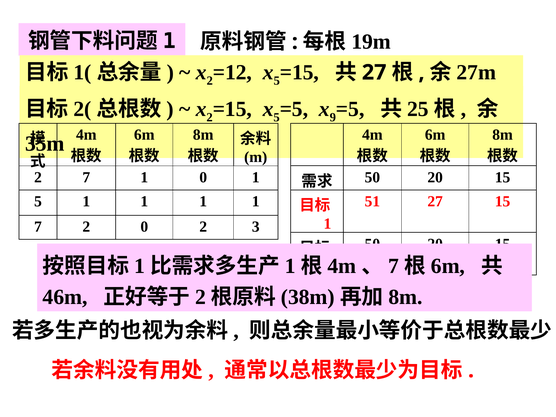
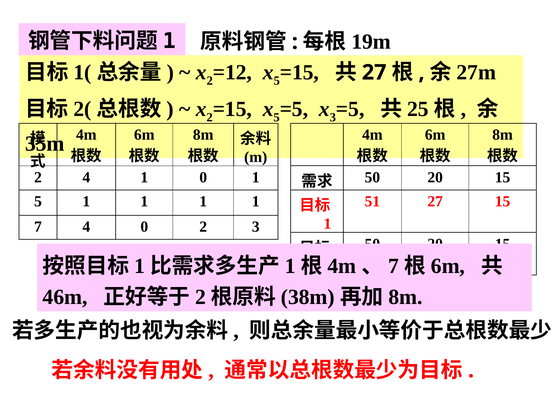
9: 9 -> 3 (333, 117)
2 7: 7 -> 4 (86, 177)
7 2: 2 -> 4 (86, 227)
